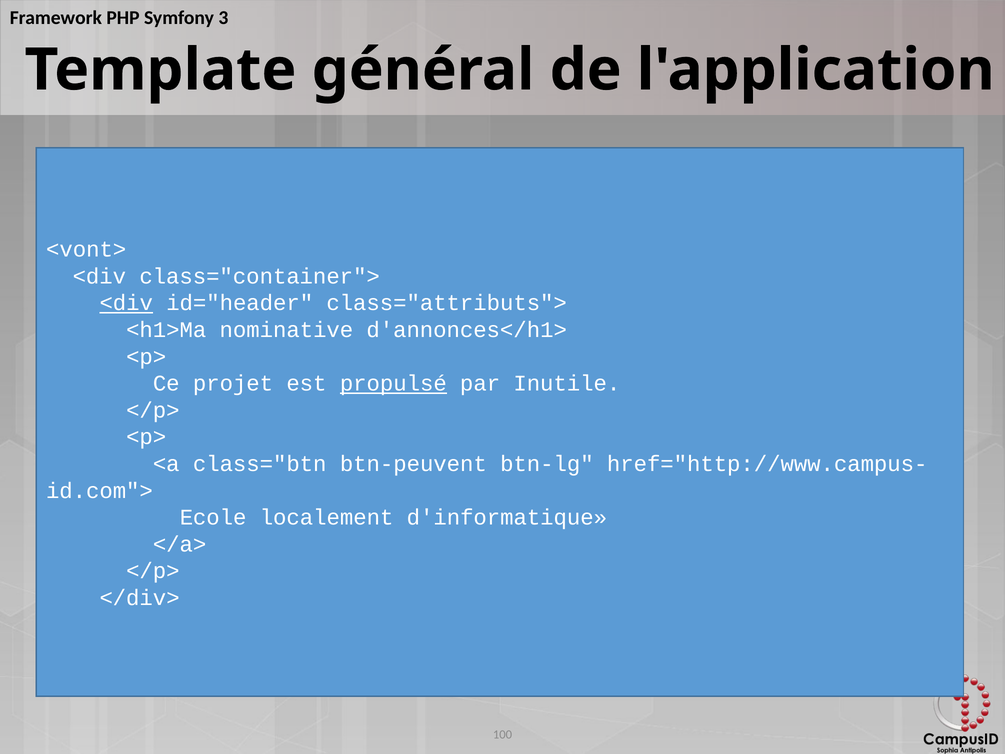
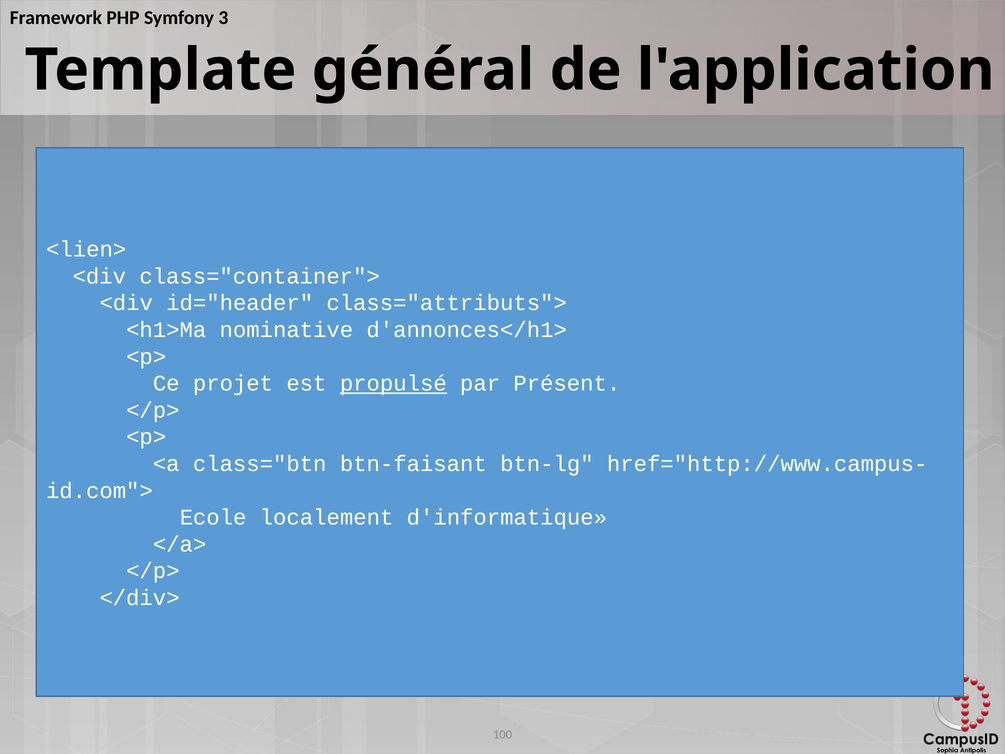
<vont>: <vont> -> <lien> (86, 249)
<div underline: present -> none (126, 303)
Inutile: Inutile -> Présent (567, 383)
btn-peuvent: btn-peuvent -> btn-faisant (413, 464)
